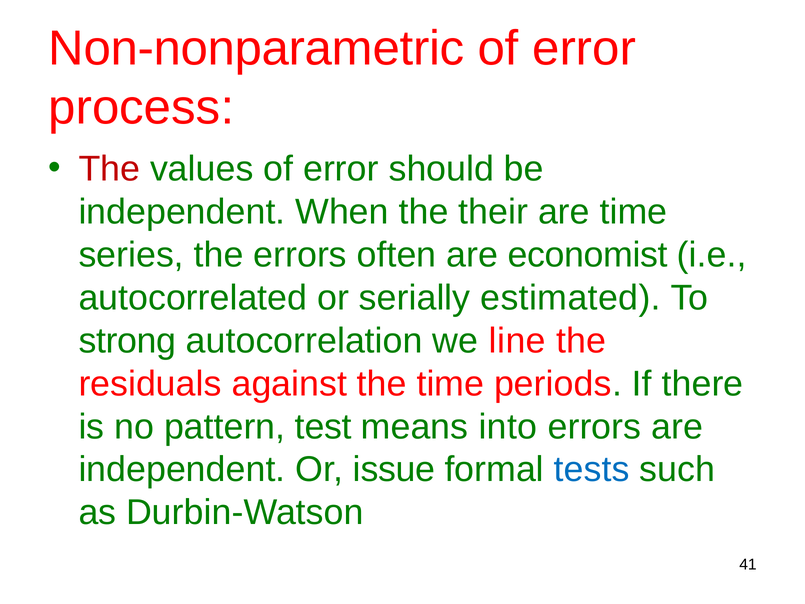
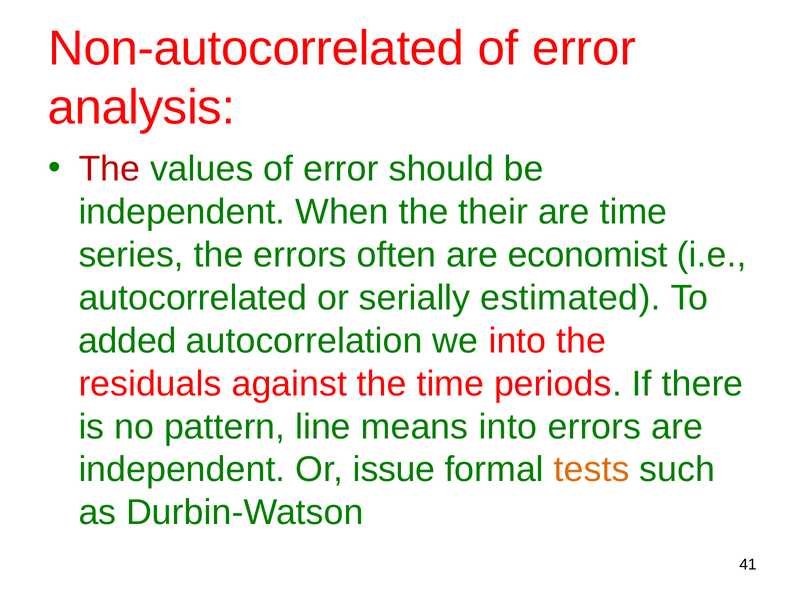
Non-nonparametric: Non-nonparametric -> Non-autocorrelated (256, 48)
process: process -> analysis (141, 107)
strong: strong -> added (127, 341)
we line: line -> into (517, 341)
test: test -> line (323, 427)
tests colour: blue -> orange (592, 469)
